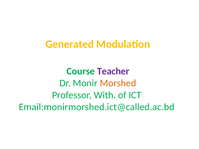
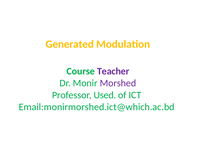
Morshed colour: orange -> purple (118, 83)
With: With -> Used (105, 95)
Email:monirmorshed.ict@called.ac.bd: Email:monirmorshed.ict@called.ac.bd -> Email:monirmorshed.ict@which.ac.bd (97, 107)
